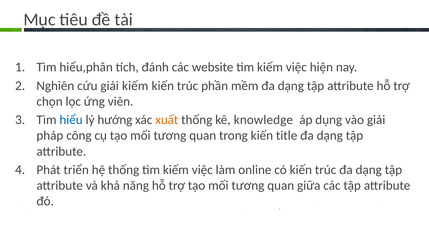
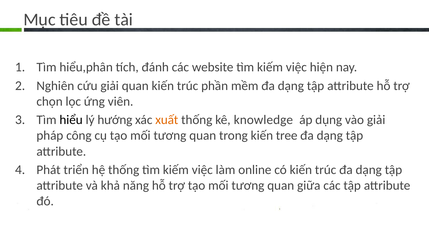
giải kiếm: kiếm -> quan (135, 86)
hiểu colour: blue -> black (71, 120)
title: title -> tree (287, 136)
